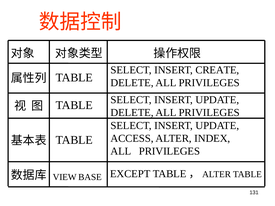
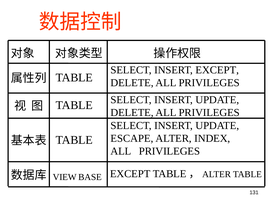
INSERT CREATE: CREATE -> EXCEPT (217, 70)
ACCESS: ACCESS -> ESCAPE (132, 139)
